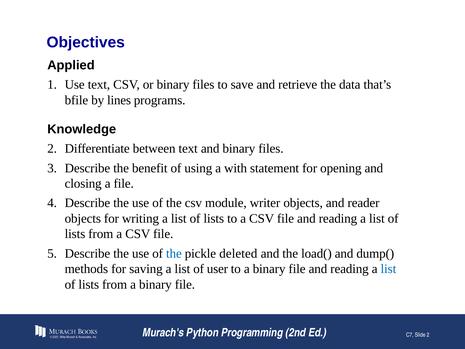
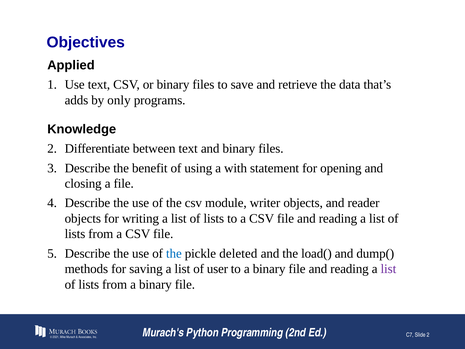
bfile: bfile -> adds (76, 100)
lines: lines -> only (119, 100)
list colour: blue -> purple (388, 269)
